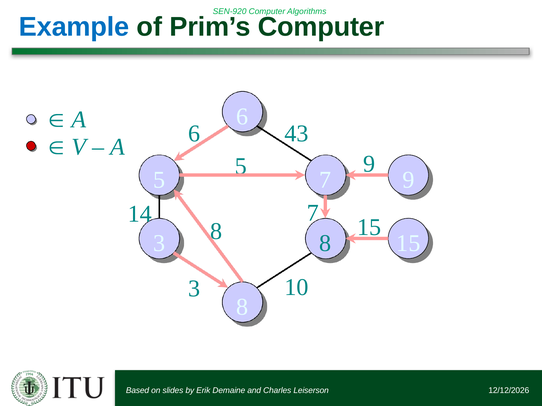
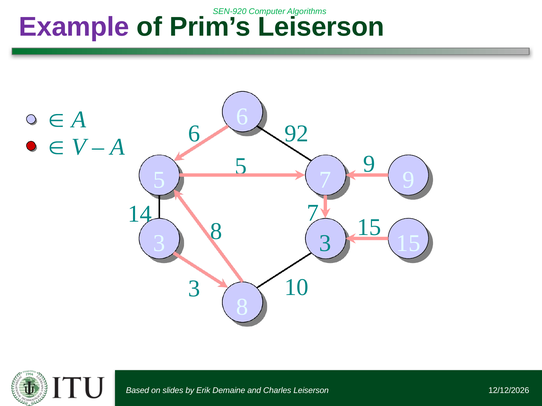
Example colour: blue -> purple (74, 27)
Prim’s Computer: Computer -> Leiserson (321, 27)
43: 43 -> 92 (296, 134)
8: 8 -> 3 (325, 244)
